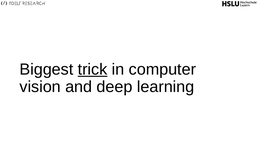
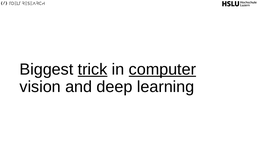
computer underline: none -> present (162, 69)
